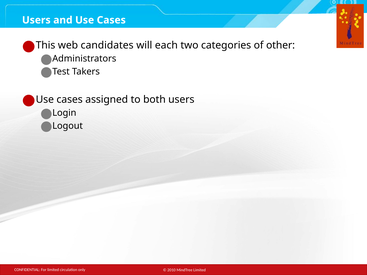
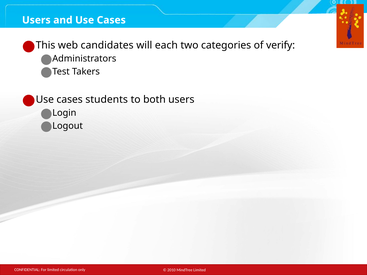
other: other -> verify (281, 45)
assigned: assigned -> students (107, 100)
